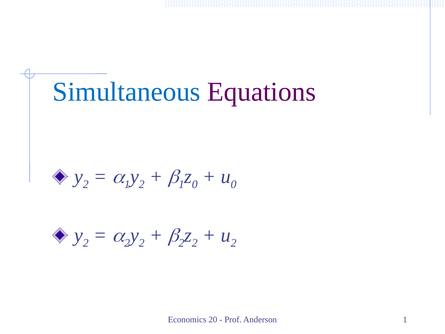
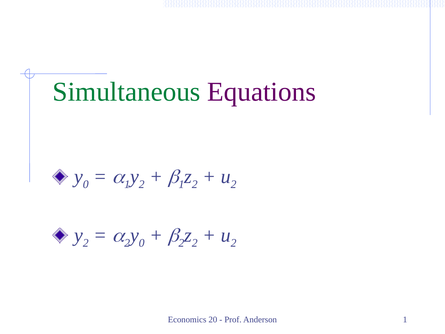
Simultaneous colour: blue -> green (127, 92)
2: 2 -> 0 (86, 184)
0: 0 -> 2 (195, 184)
0: 0 -> 2 (234, 184)
2: 2 -> 0 (142, 243)
